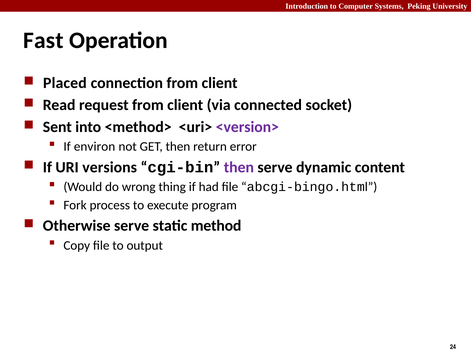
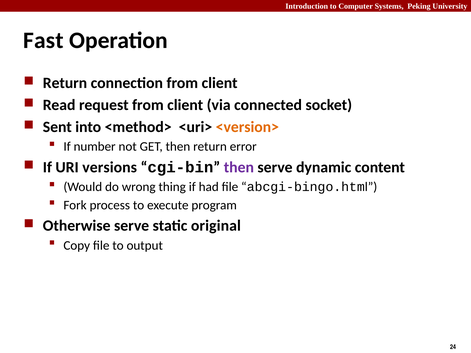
Placed: Placed -> Return (65, 83)
<version> colour: purple -> orange (247, 127)
environ: environ -> number (95, 147)
method: method -> original (216, 226)
